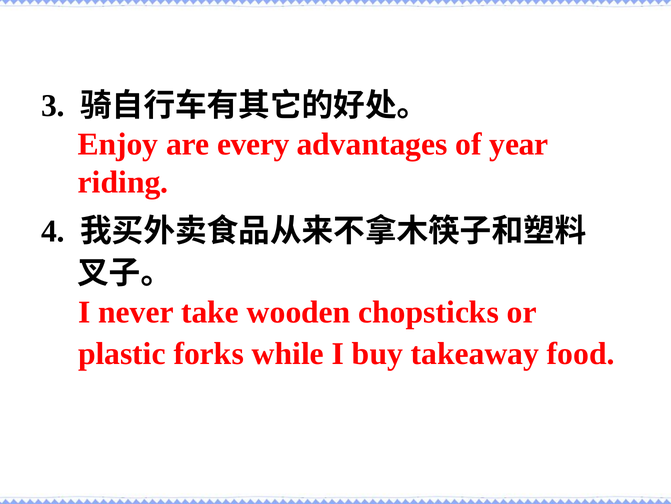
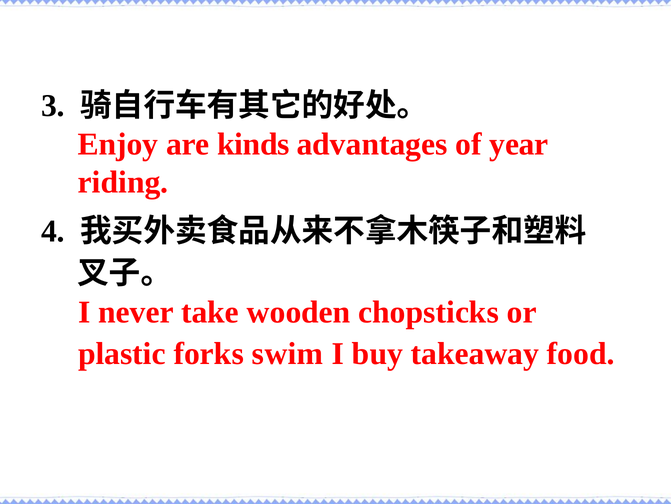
every: every -> kinds (253, 144)
while: while -> swim (288, 353)
